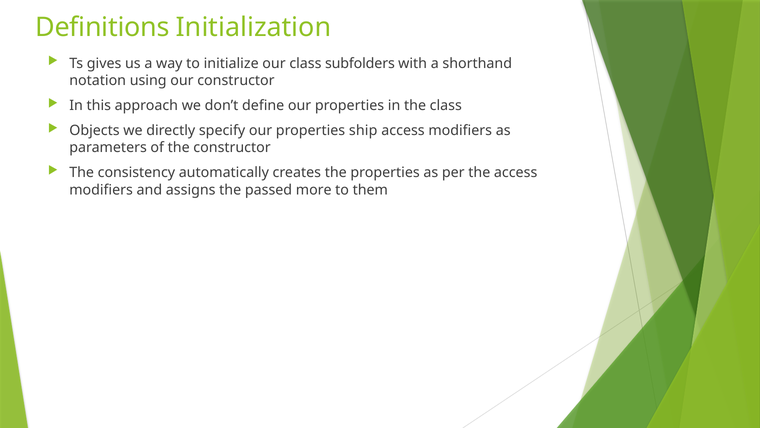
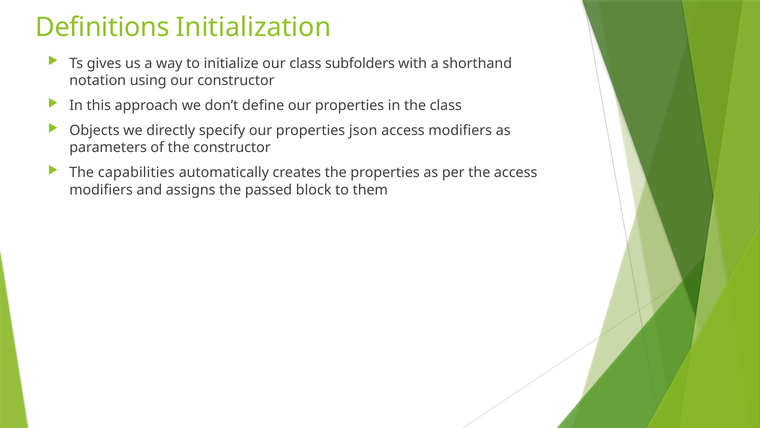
ship: ship -> json (363, 130)
consistency: consistency -> capabilities (136, 172)
more: more -> block (314, 190)
